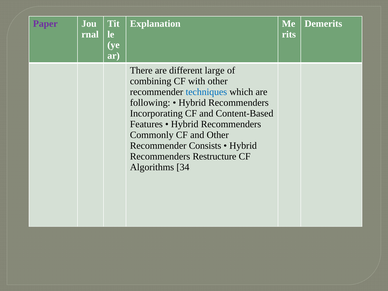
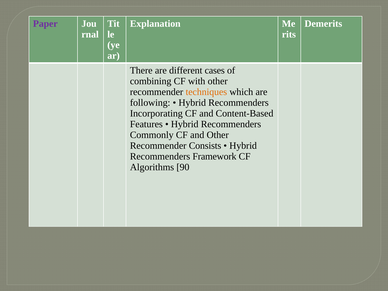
large: large -> cases (215, 70)
techniques colour: blue -> orange (206, 92)
Restructure: Restructure -> Framework (214, 156)
34: 34 -> 90 (183, 167)
